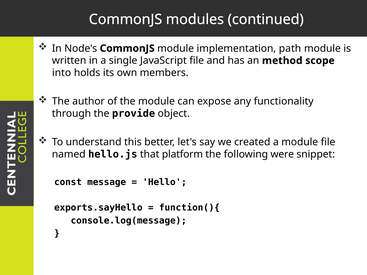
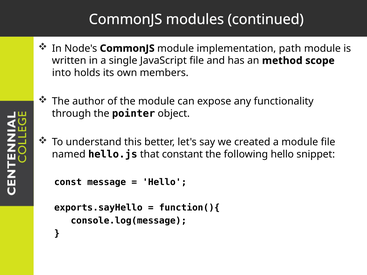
provide: provide -> pointer (134, 114)
platform: platform -> constant (182, 154)
following were: were -> hello (282, 154)
